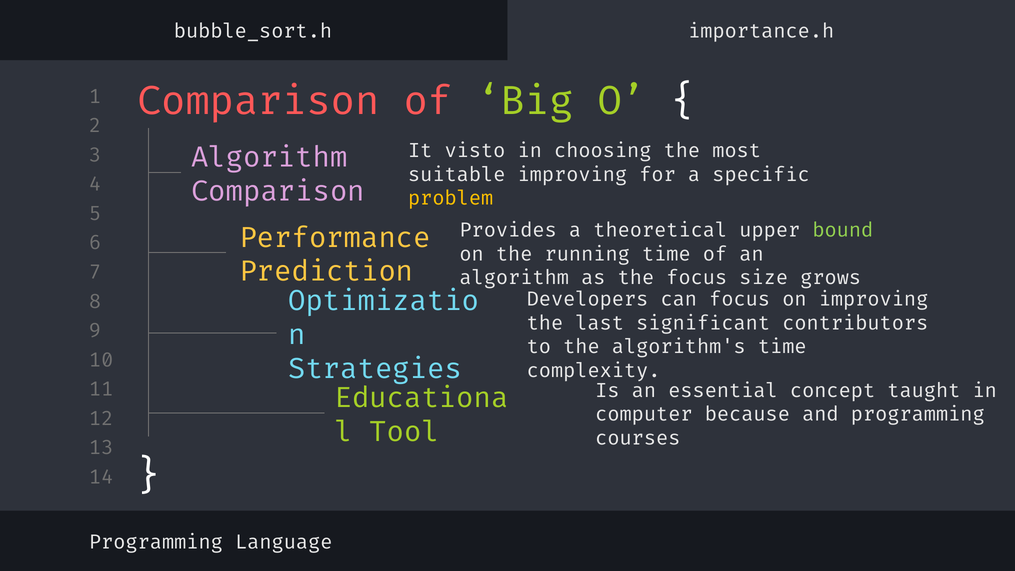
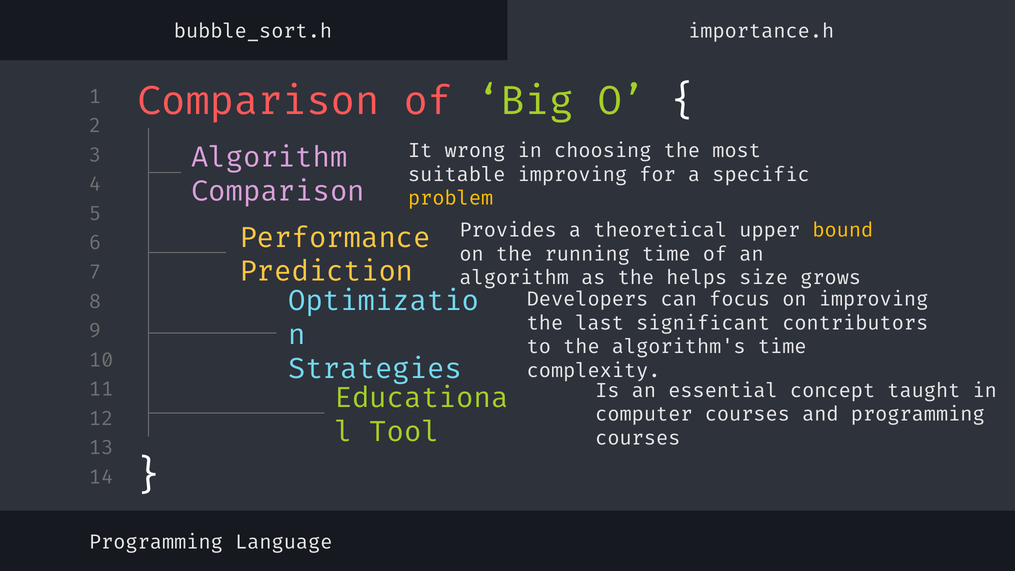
visto: visto -> wrong (475, 151)
bound colour: light green -> yellow (843, 230)
the focus: focus -> helps (697, 278)
computer because: because -> courses (747, 414)
